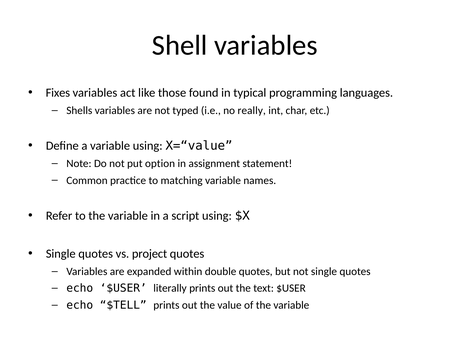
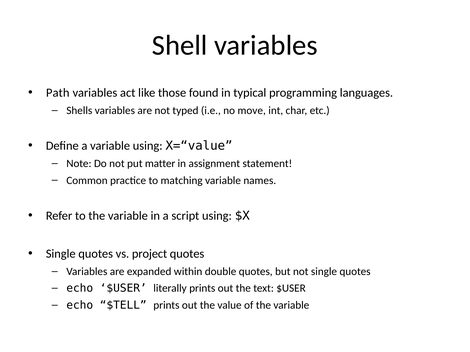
Fixes: Fixes -> Path (58, 93)
really: really -> move (252, 111)
option: option -> matter (160, 164)
